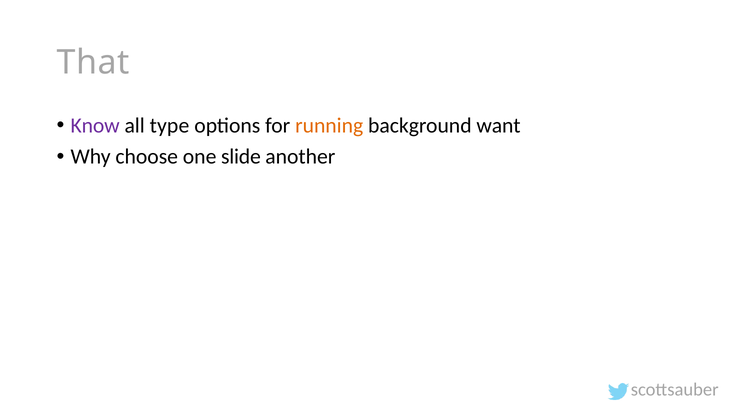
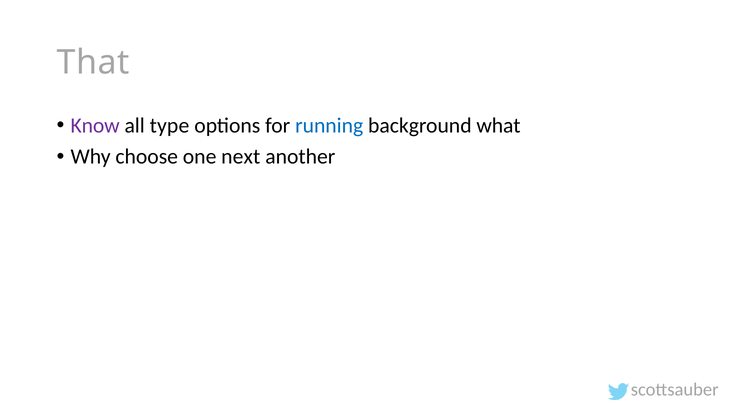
running colour: orange -> blue (329, 126)
want: want -> what (499, 126)
slide: slide -> next (241, 157)
